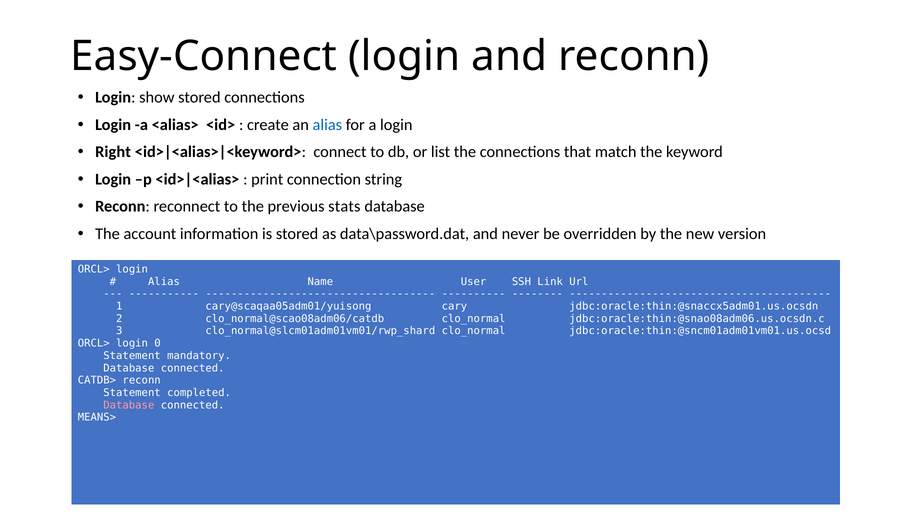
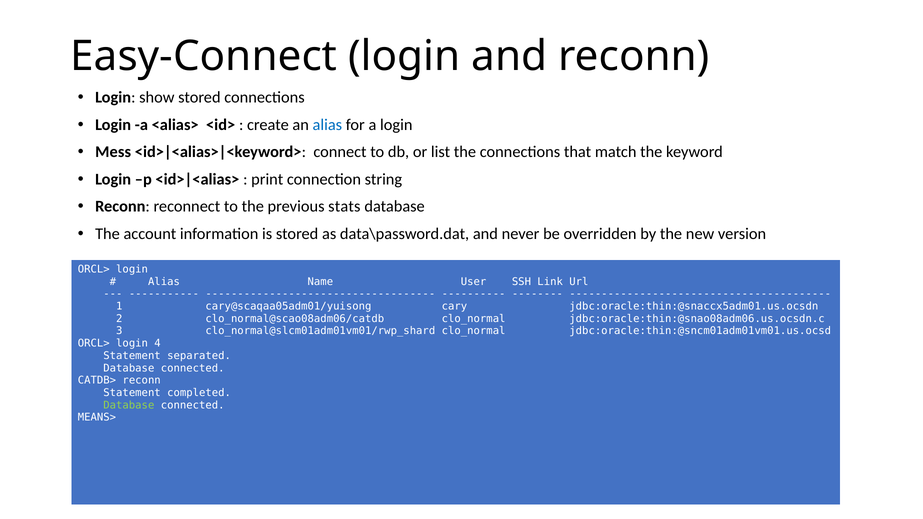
Right: Right -> Mess (113, 152)
0: 0 -> 4 (158, 343)
mandatory: mandatory -> separated (199, 356)
Database colour: pink -> light green (129, 405)
